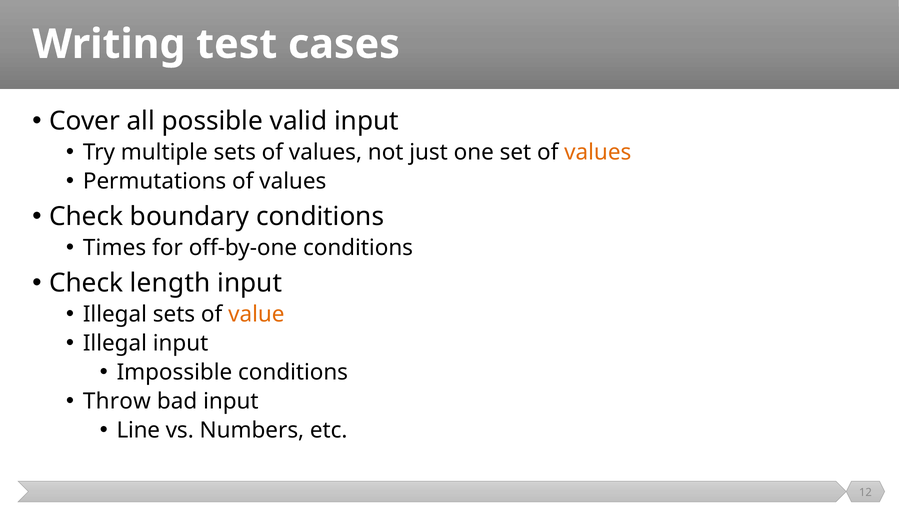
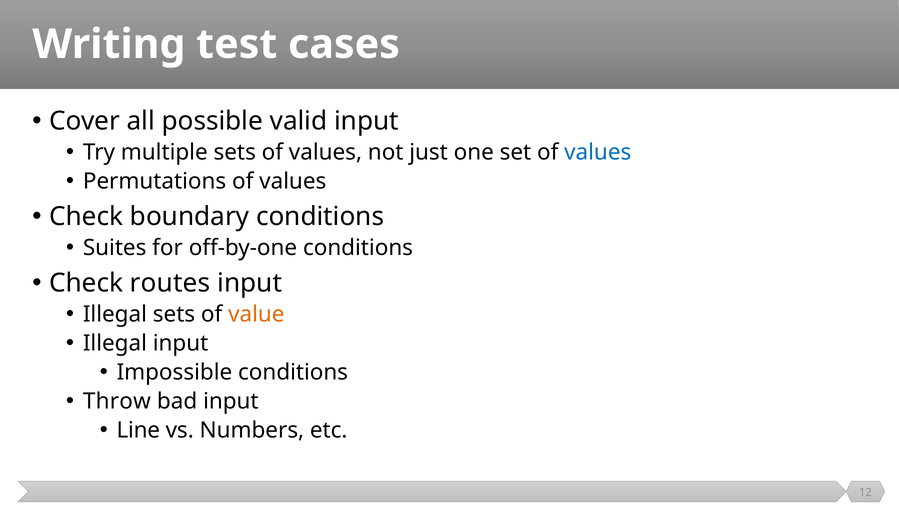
values colour: orange -> blue (598, 152)
Times: Times -> Suites (115, 248)
length: length -> routes (170, 283)
